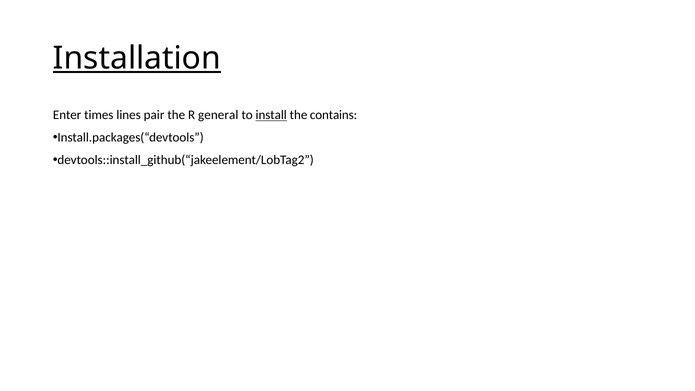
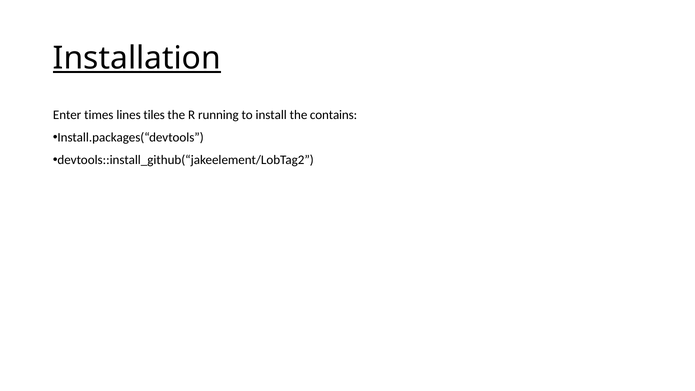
pair: pair -> tiles (154, 115)
general: general -> running (218, 115)
install underline: present -> none (271, 115)
